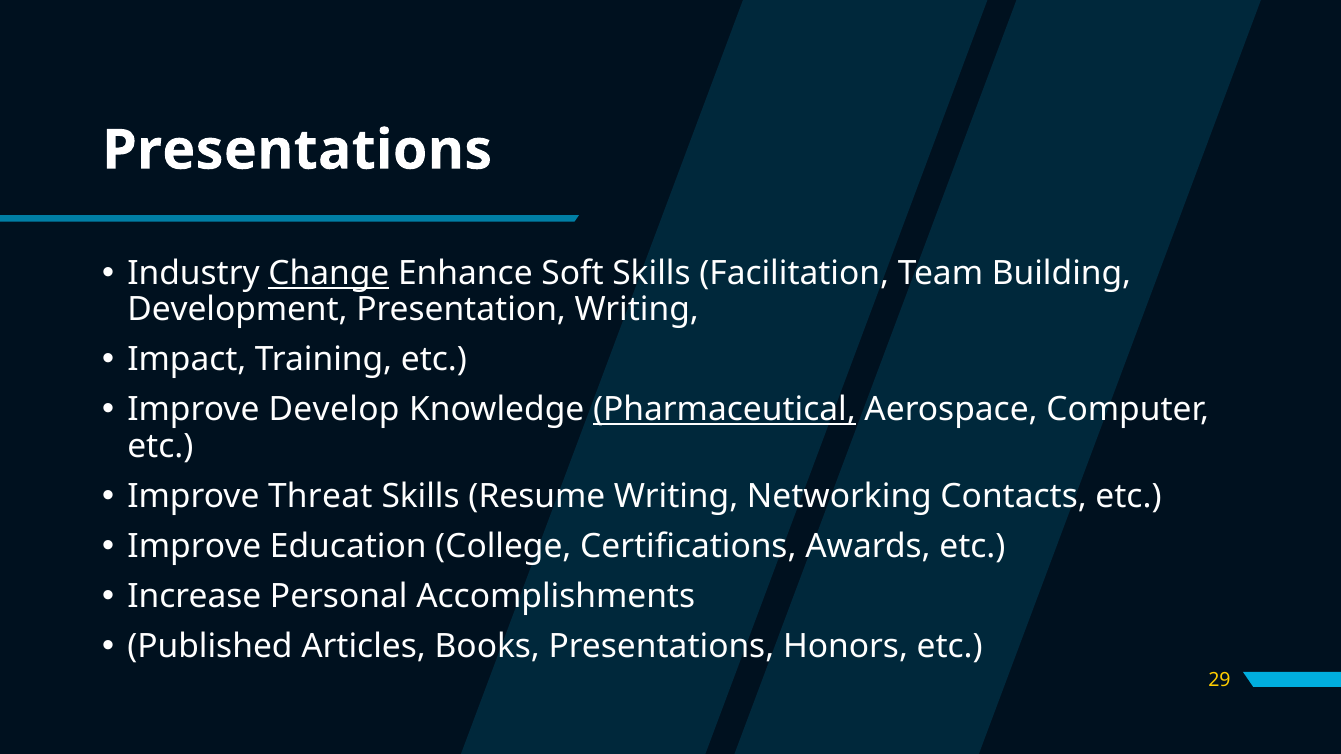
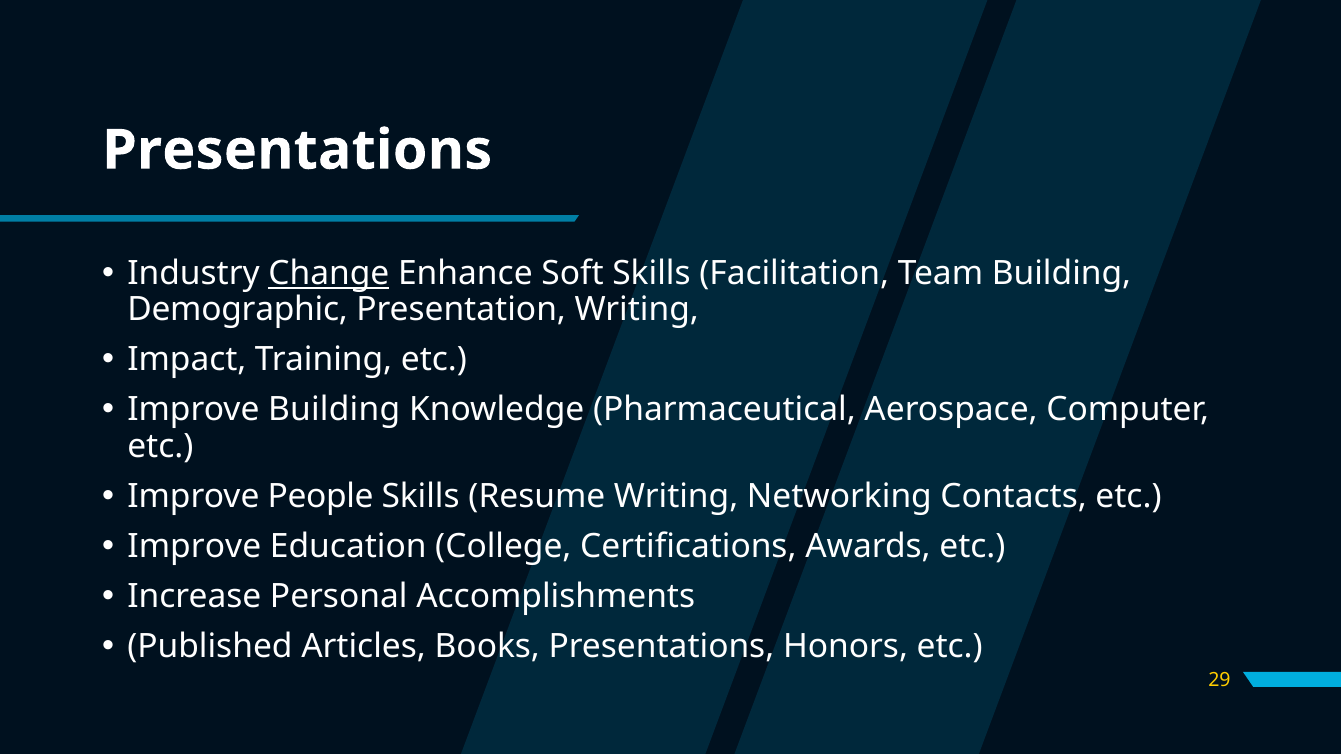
Development: Development -> Demographic (238, 310)
Improve Develop: Develop -> Building (334, 410)
Pharmaceutical underline: present -> none (724, 410)
Threat: Threat -> People (321, 496)
